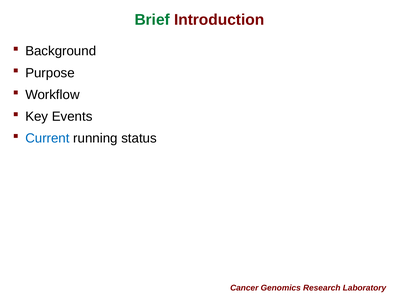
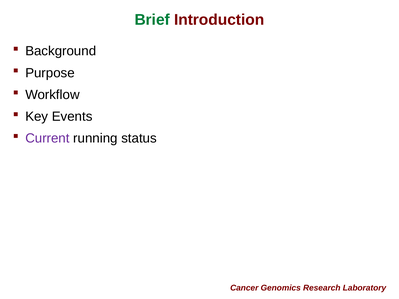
Current colour: blue -> purple (47, 138)
